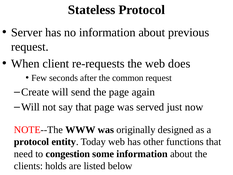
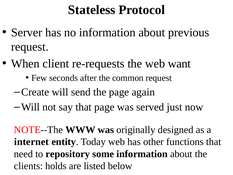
does: does -> want (179, 64)
protocol: protocol -> internet (31, 142)
congestion: congestion -> repository (68, 154)
